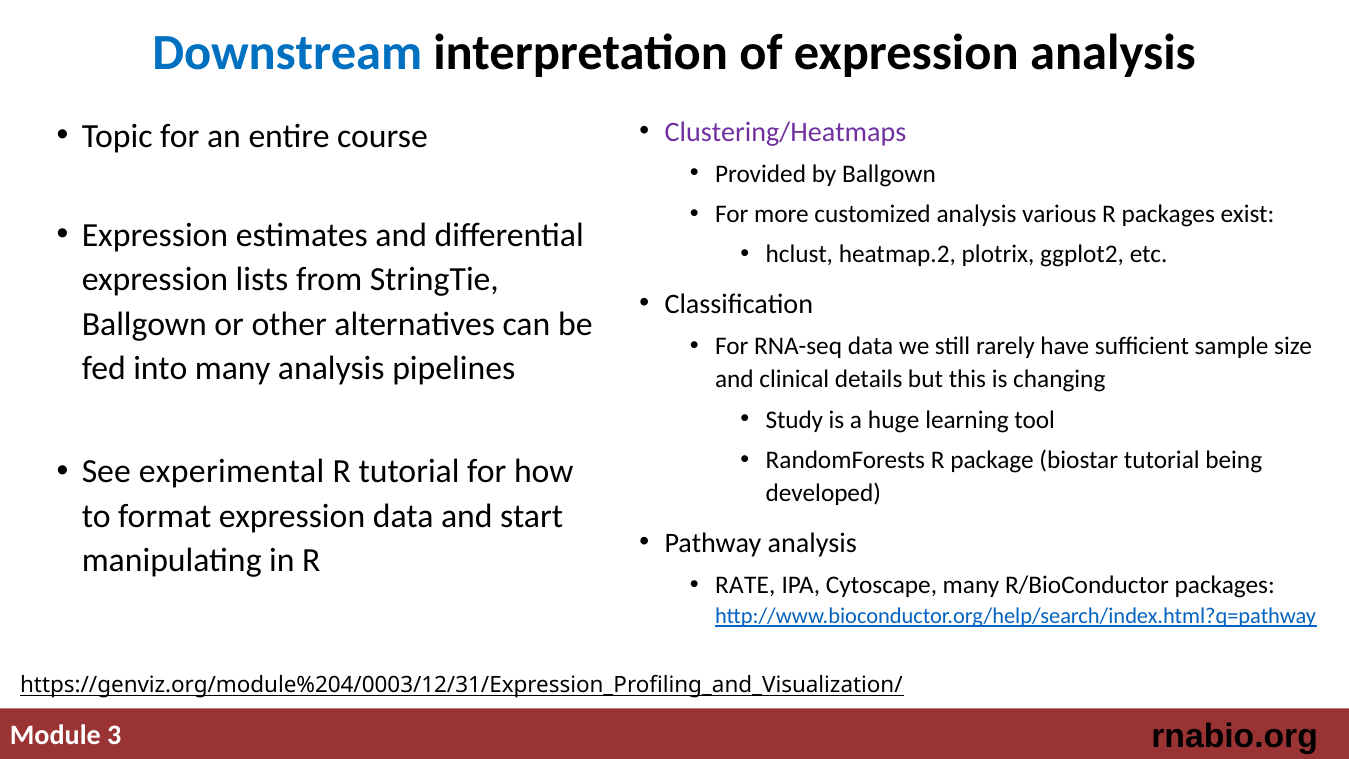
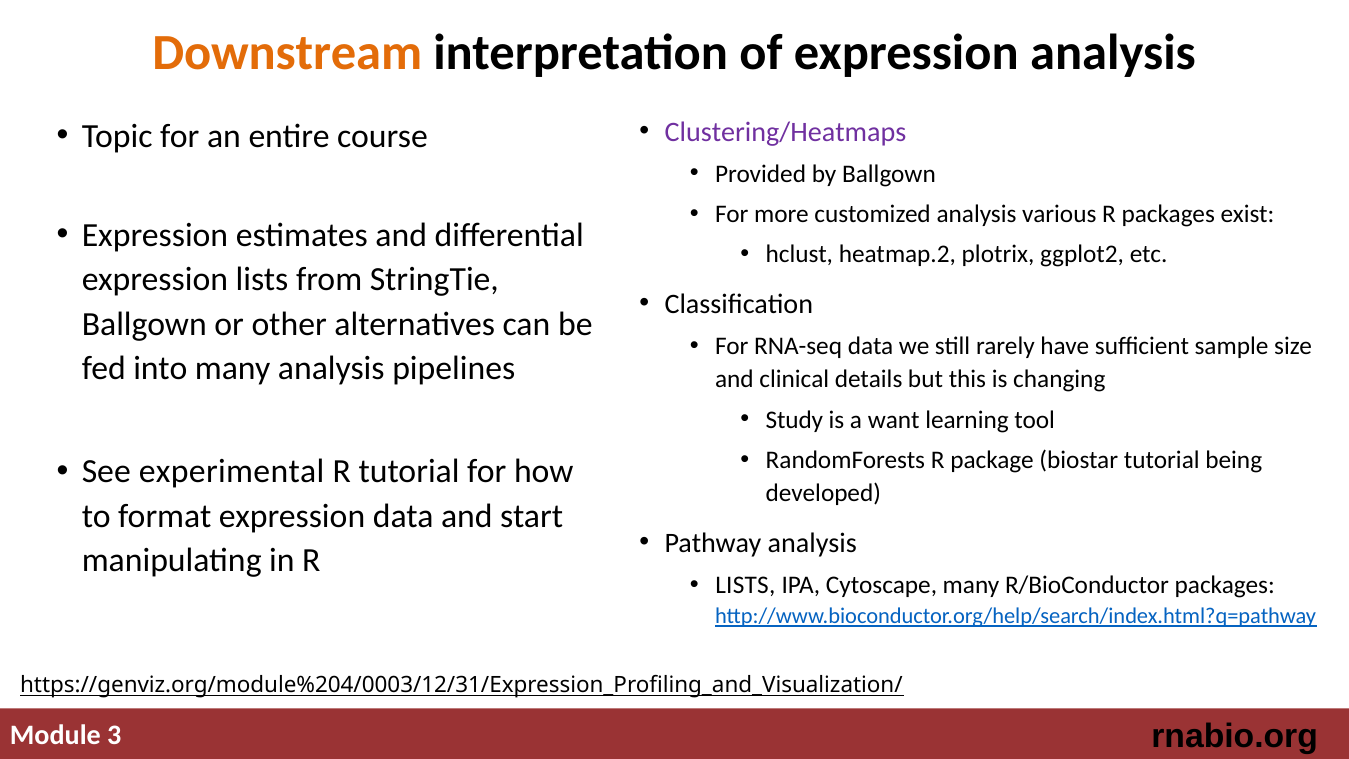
Downstream colour: blue -> orange (287, 52)
huge: huge -> want (894, 420)
RATE: RATE -> LISTS (745, 585)
